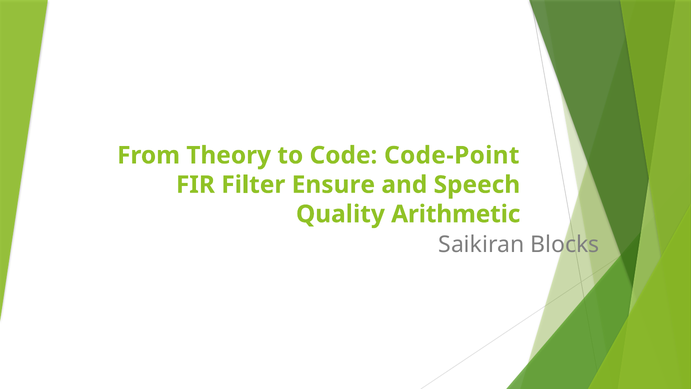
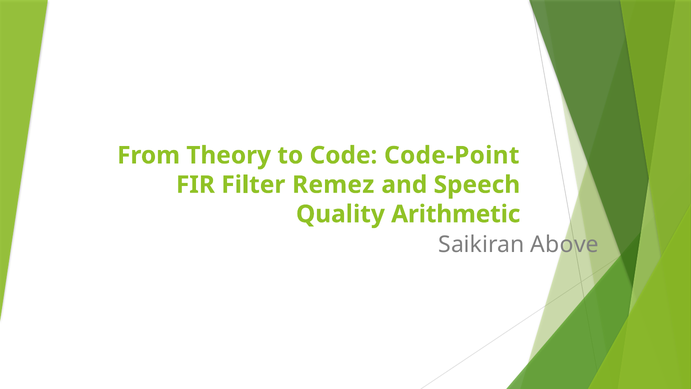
Ensure: Ensure -> Remez (333, 185)
Blocks: Blocks -> Above (565, 245)
